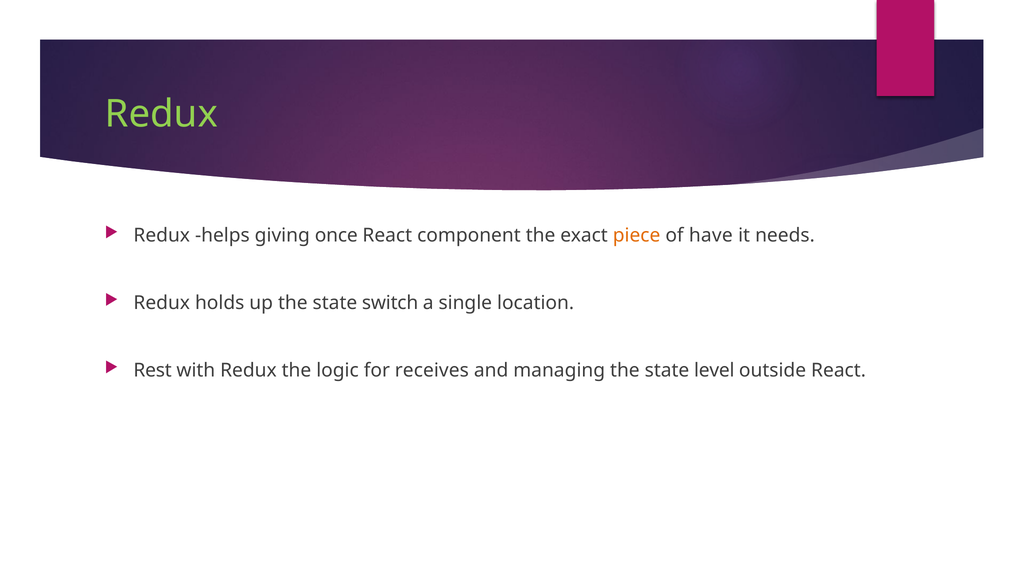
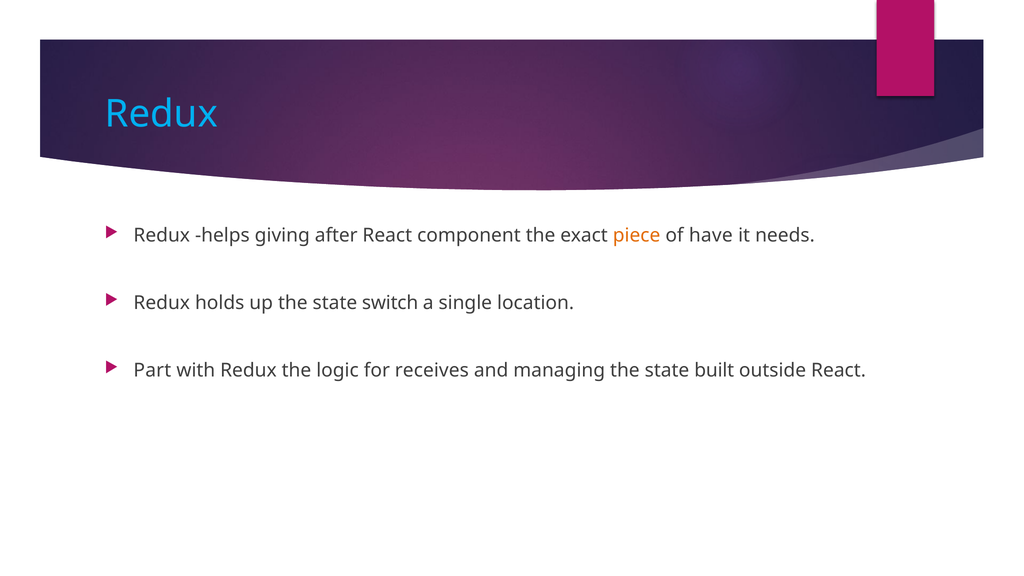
Redux colour: light green -> light blue (161, 114)
once: once -> after (336, 235)
Rest: Rest -> Part (152, 370)
level: level -> built (714, 370)
